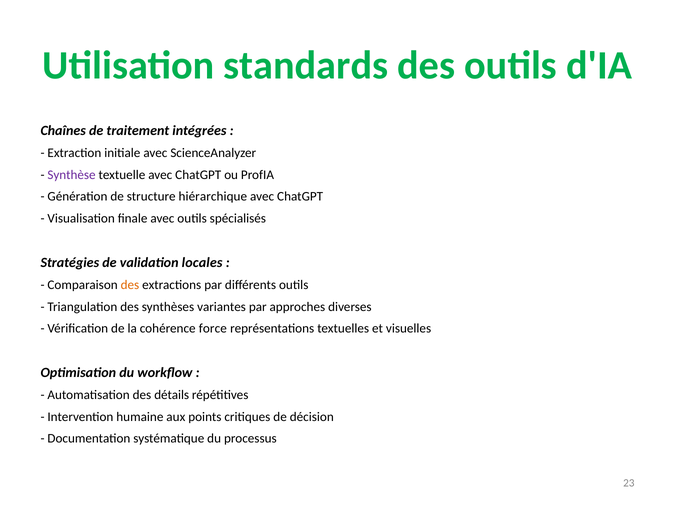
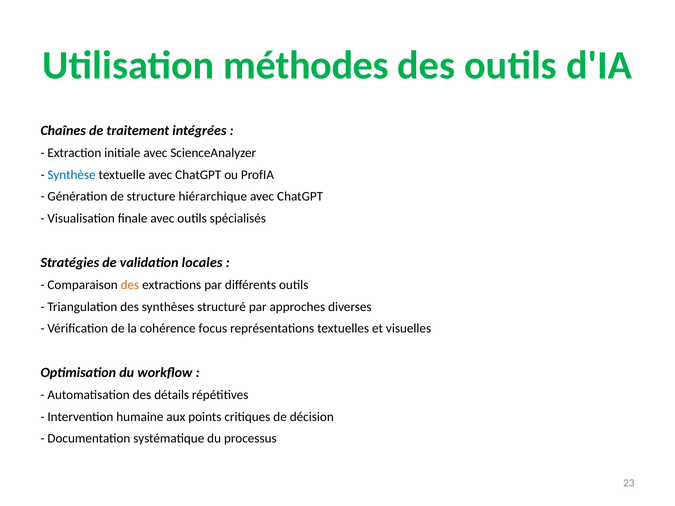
standards: standards -> méthodes (306, 65)
Synthèse colour: purple -> blue (72, 175)
variantes: variantes -> structuré (222, 307)
force: force -> focus (213, 329)
